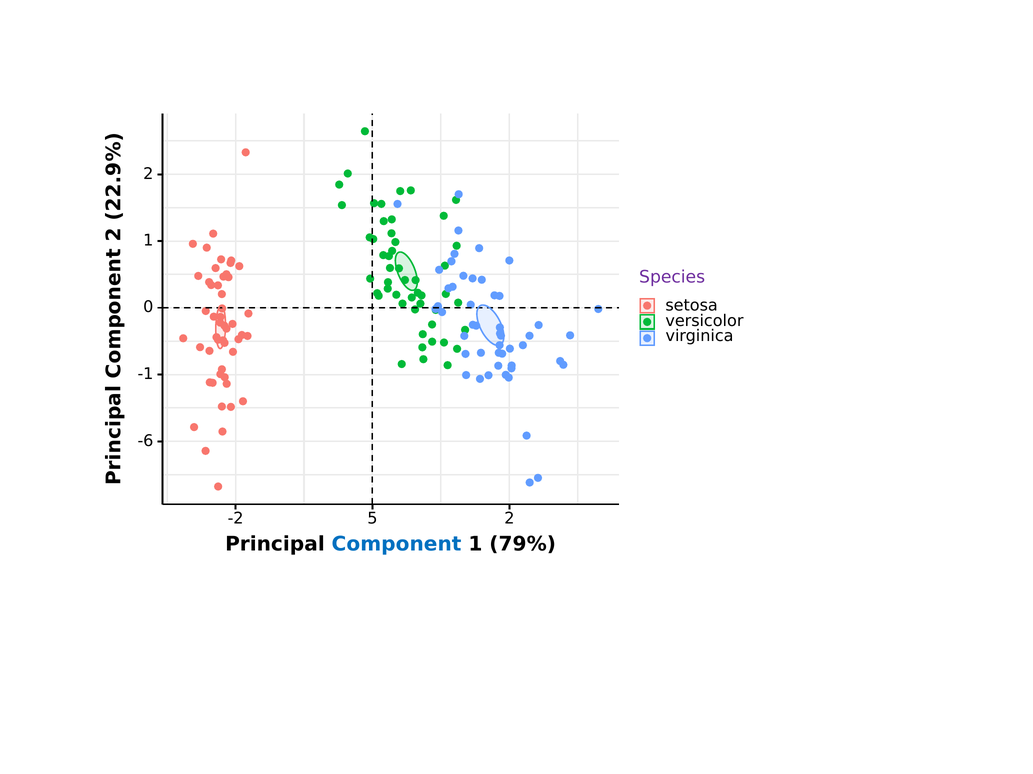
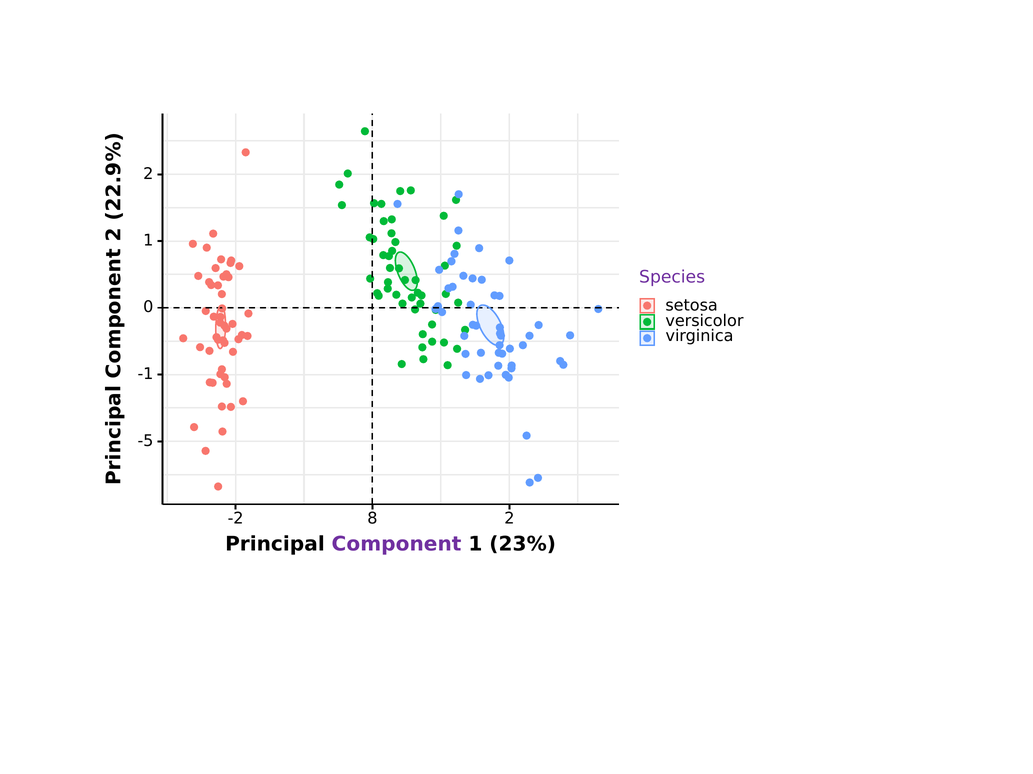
-6: -6 -> -5 (145, 441)
5: 5 -> 8 (372, 519)
Component colour: blue -> purple (397, 545)
79%: 79% -> 23% (523, 545)
